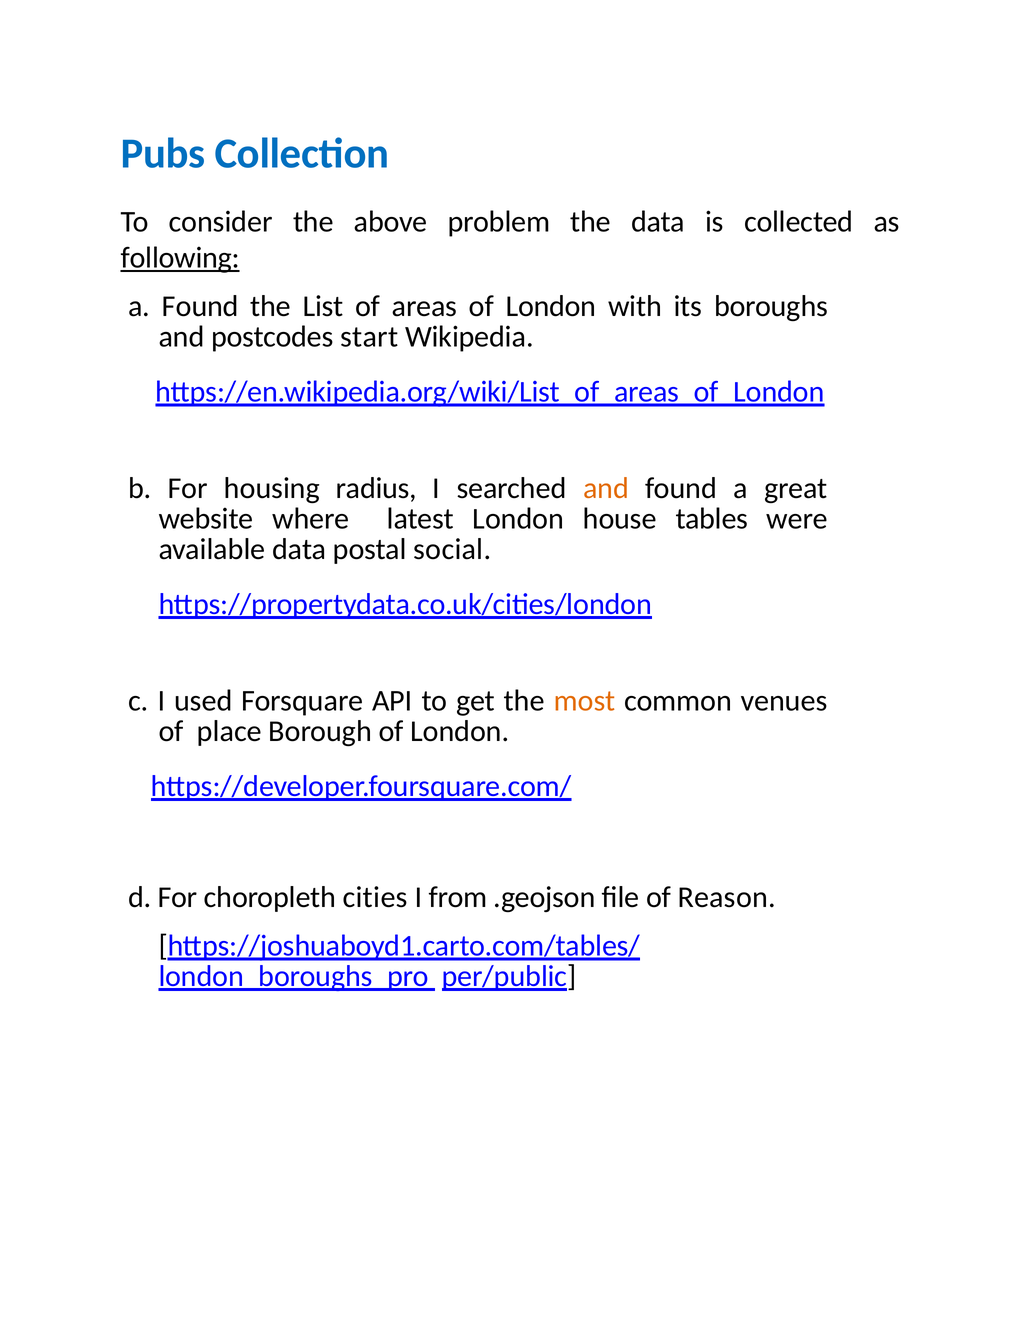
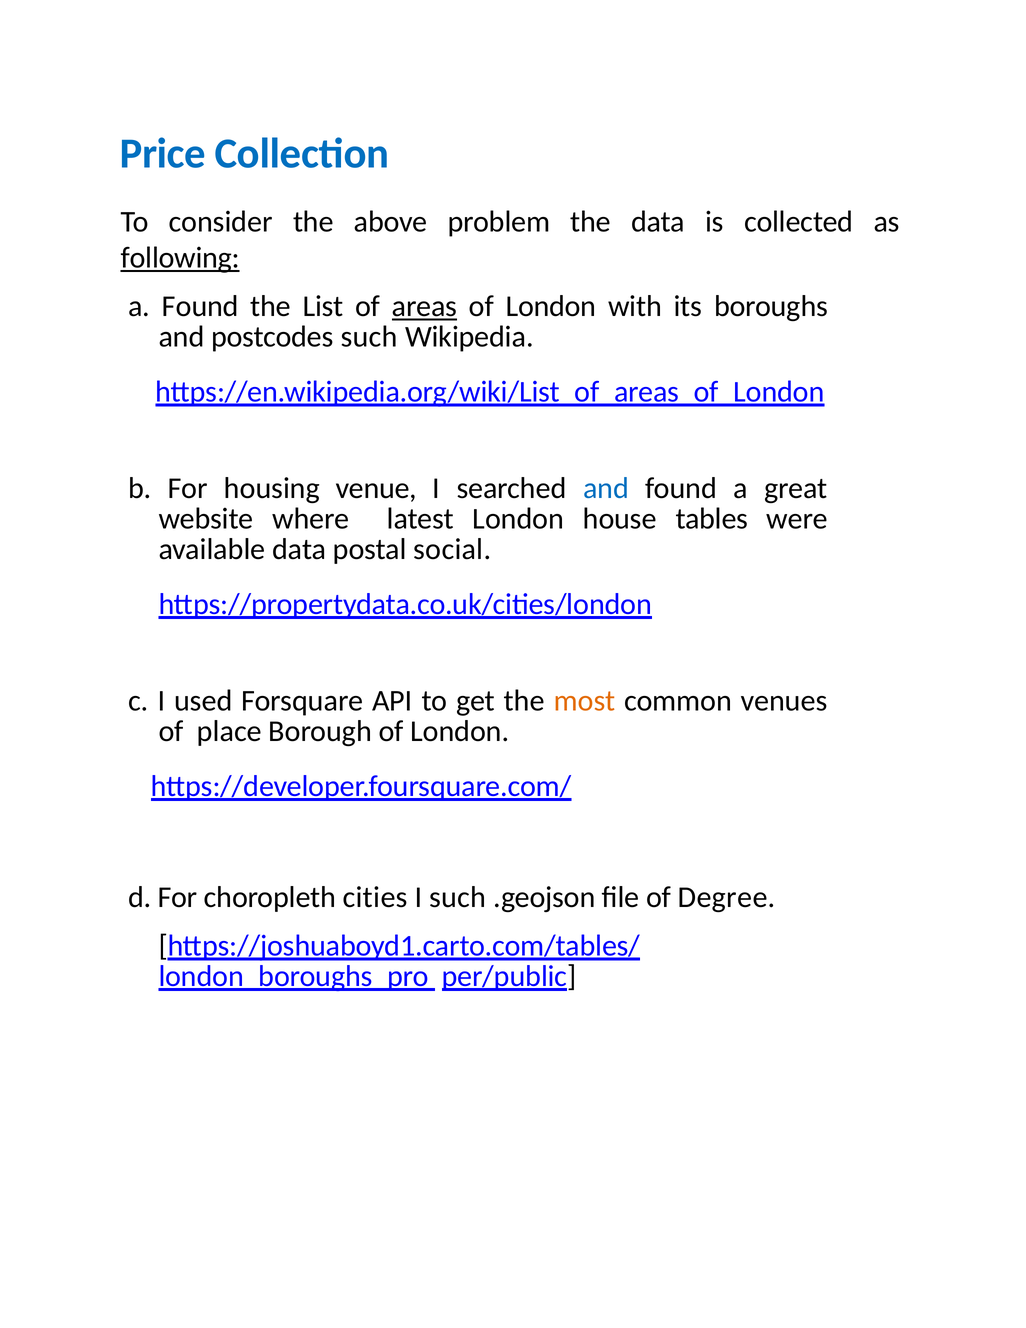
Pubs: Pubs -> Price (163, 154)
areas underline: none -> present (424, 306)
postcodes start: start -> such (369, 337)
radius: radius -> venue (376, 488)
and colour: orange -> blue (606, 488)
I from: from -> such (458, 897)
Reason: Reason -> Degree (727, 897)
